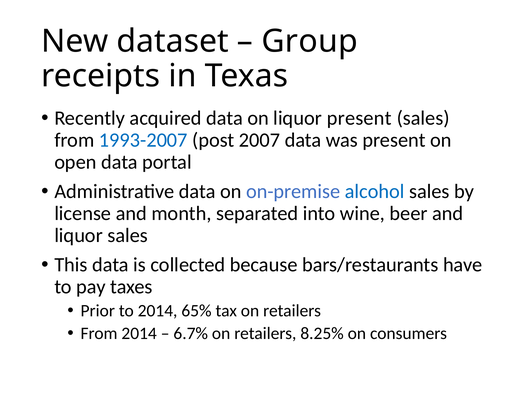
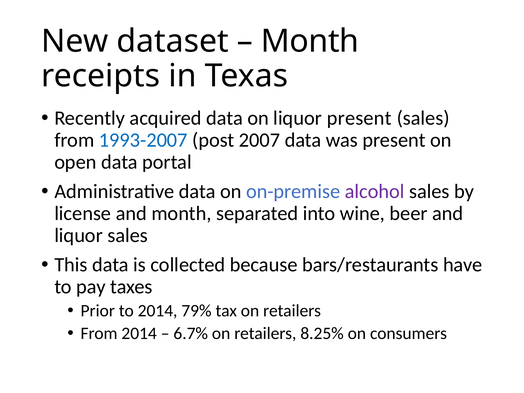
Group: Group -> Month (310, 41)
alcohol colour: blue -> purple (375, 191)
65%: 65% -> 79% (196, 311)
